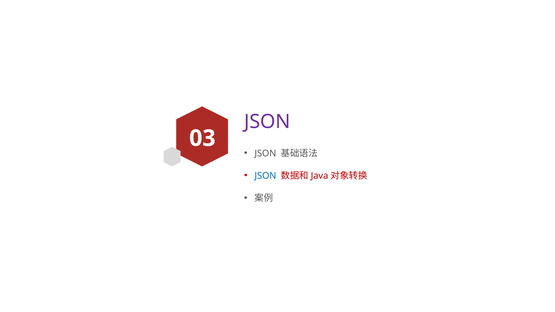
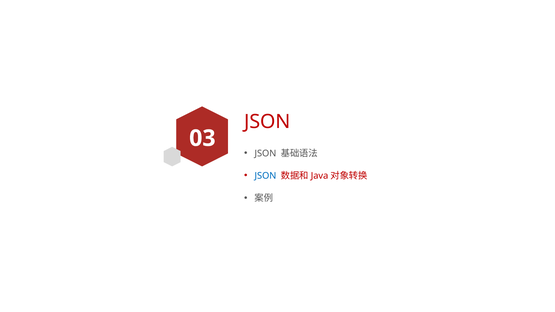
JSON colour: purple -> red (267, 122)
